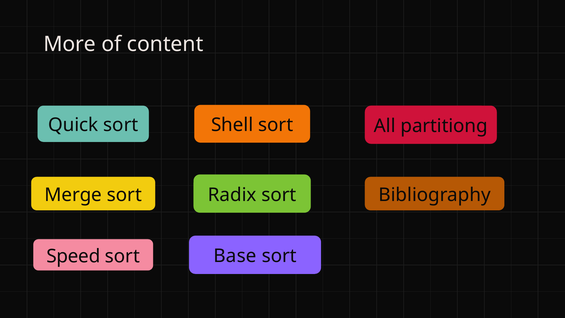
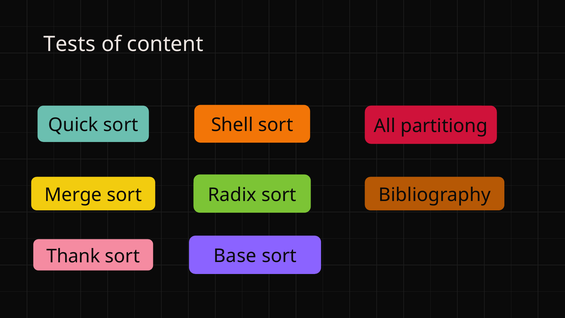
More: More -> Tests (70, 44)
Speed: Speed -> Thank (73, 256)
